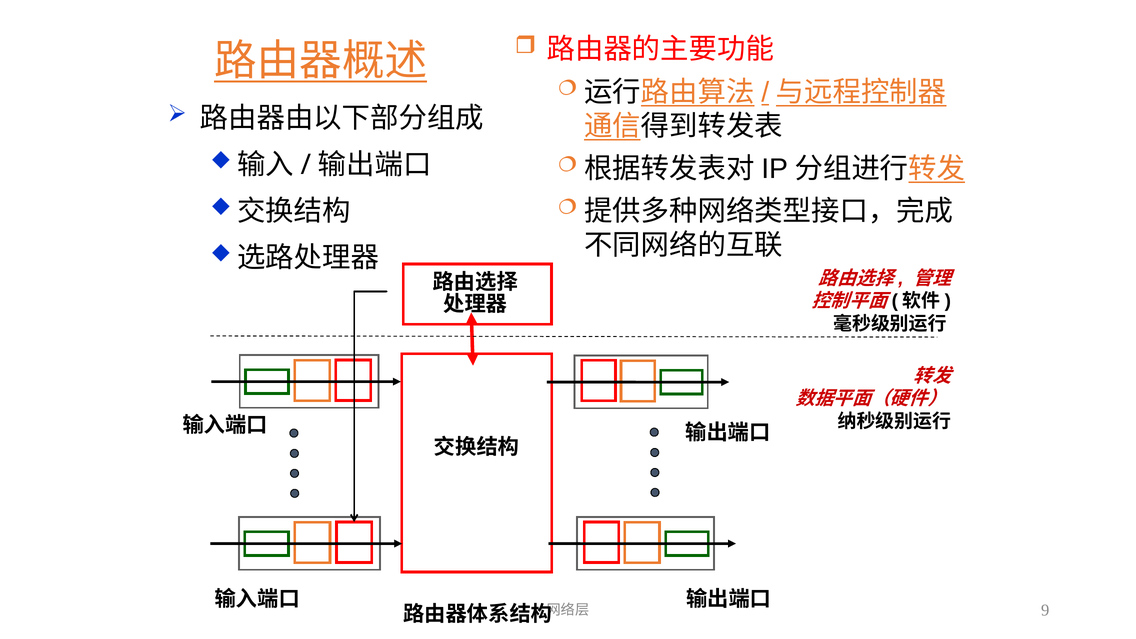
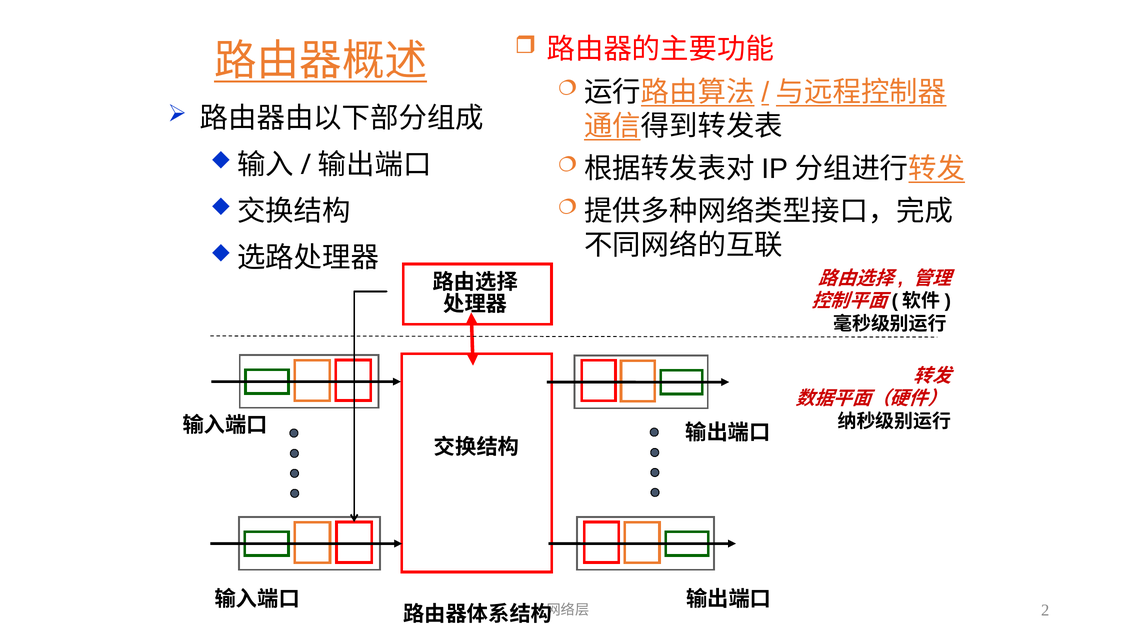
9: 9 -> 2 (1045, 610)
